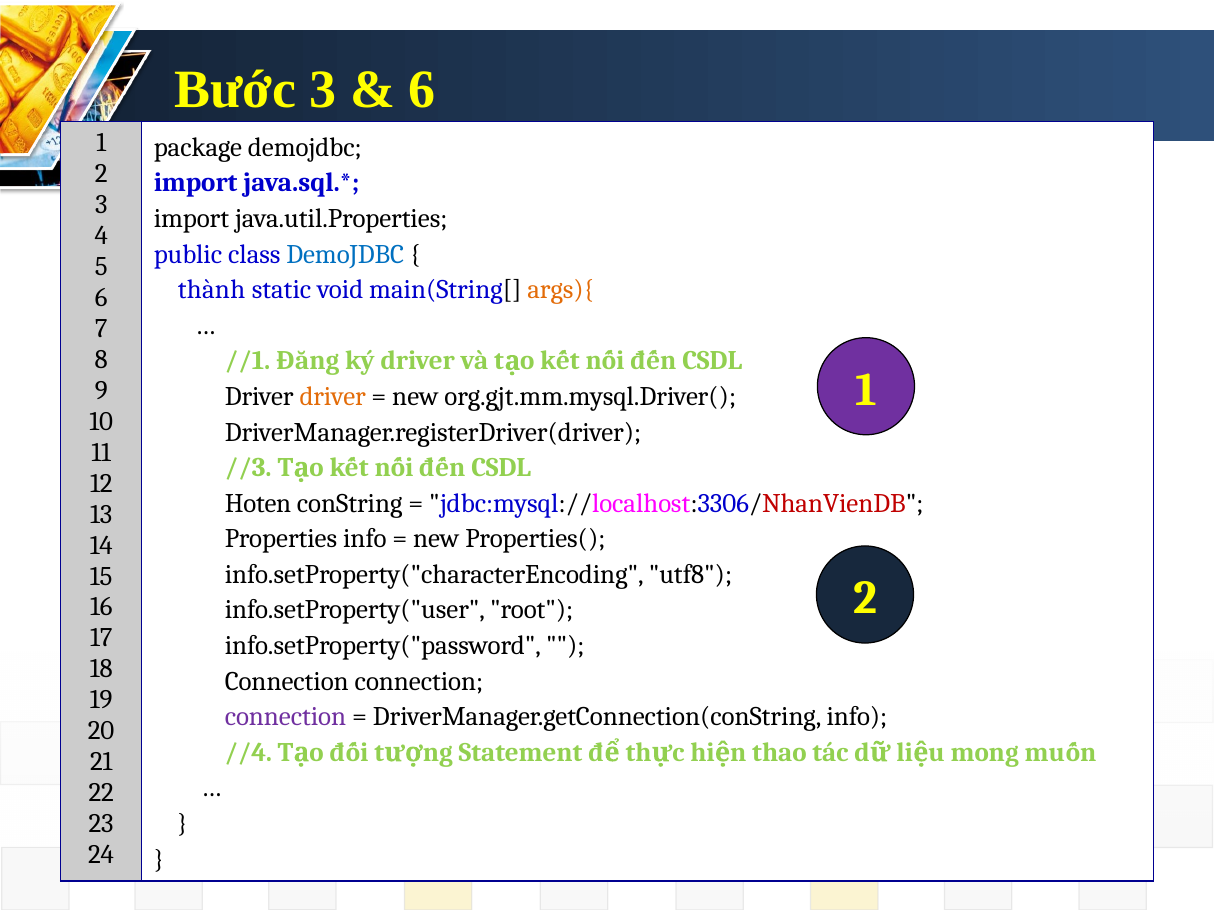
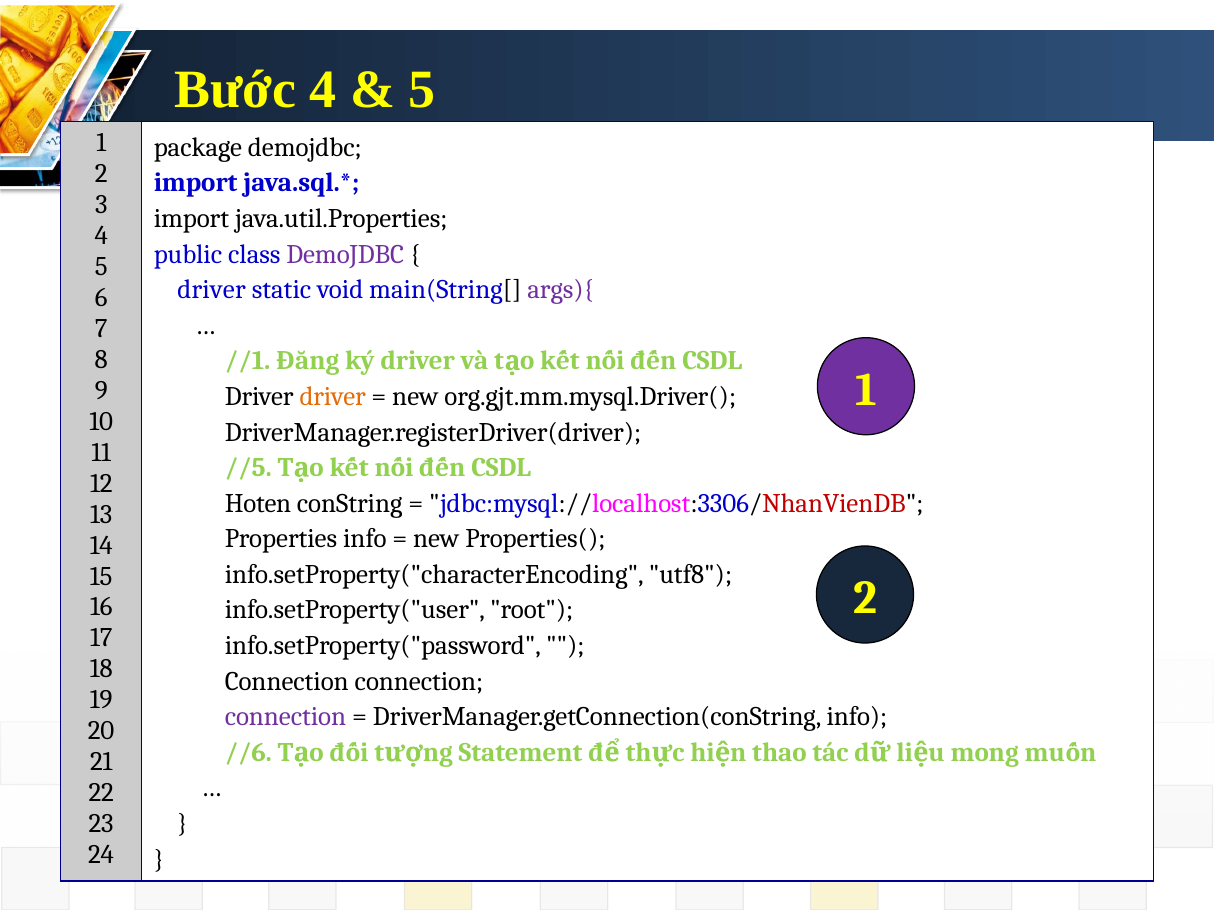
Bước 3: 3 -> 4 (323, 90)
6: 6 -> 5 (422, 90)
DemoJDBC colour: blue -> purple (345, 254)
thành: thành -> driver (212, 290)
args){ colour: orange -> purple (561, 290)
//3: //3 -> //5 (248, 468)
//4: //4 -> //6 (248, 753)
